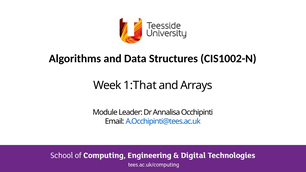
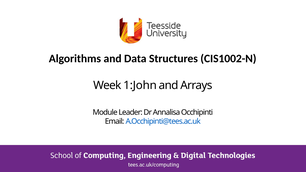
1:That: 1:That -> 1:John (140, 85)
